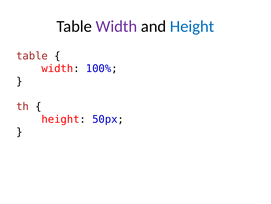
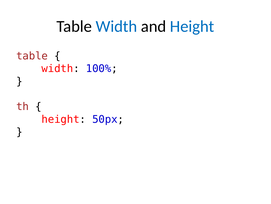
Width colour: purple -> blue (116, 26)
